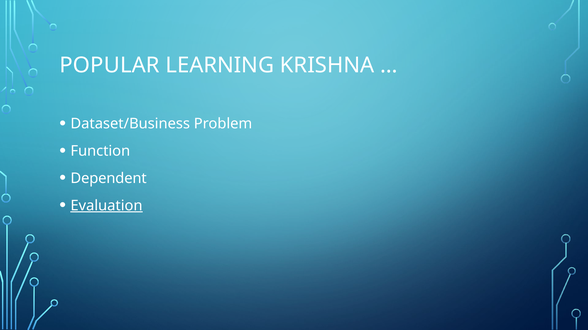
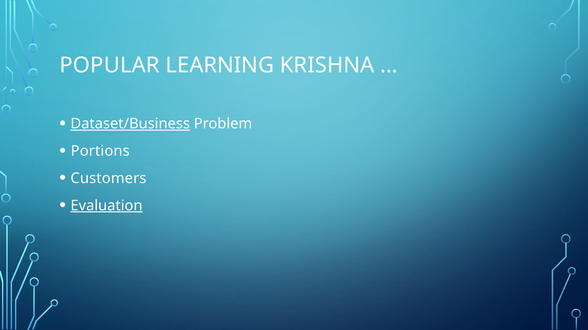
Dataset/Business underline: none -> present (130, 124)
Function: Function -> Portions (100, 151)
Dependent: Dependent -> Customers (108, 179)
